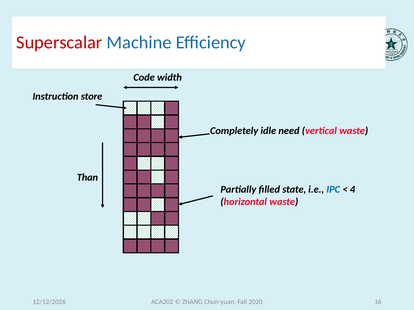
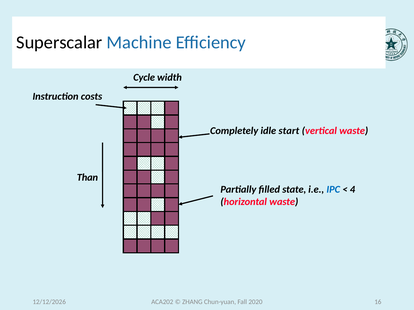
Superscalar colour: red -> black (59, 42)
Code: Code -> Cycle (144, 78)
store: store -> costs (92, 97)
need: need -> start (289, 131)
